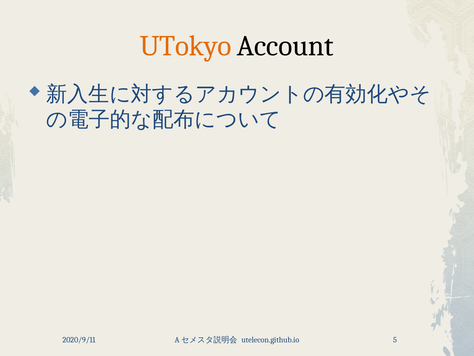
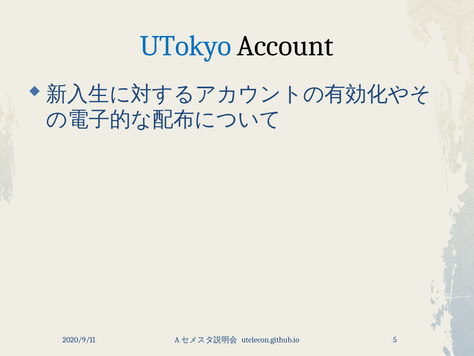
UTokyo colour: orange -> blue (185, 46)
